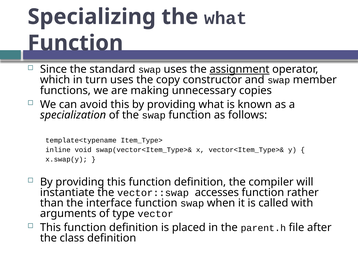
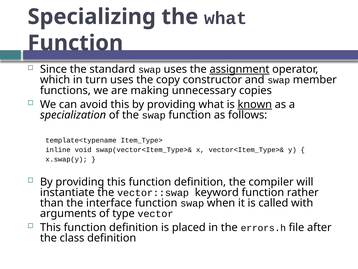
known underline: none -> present (255, 104)
accesses: accesses -> keyword (217, 192)
parent.h: parent.h -> errors.h (263, 228)
